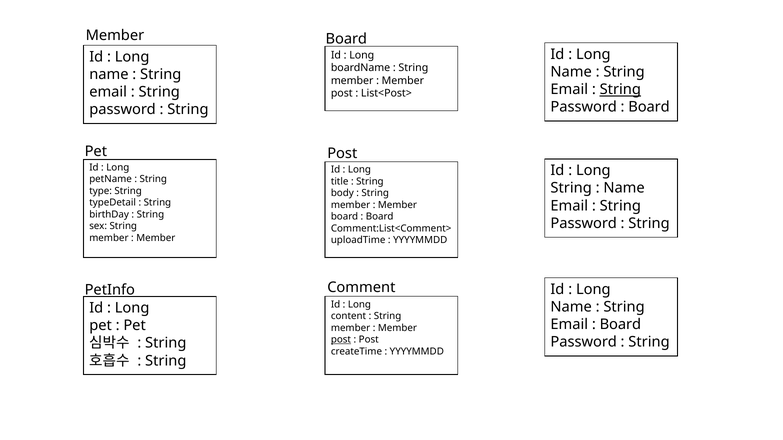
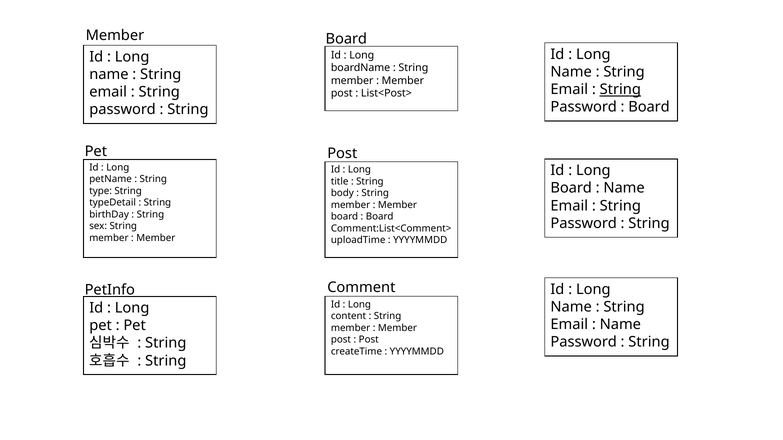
String: String -> Board (571, 188)
Board: Board -> Name (620, 325)
post underline: present -> none (341, 340)
